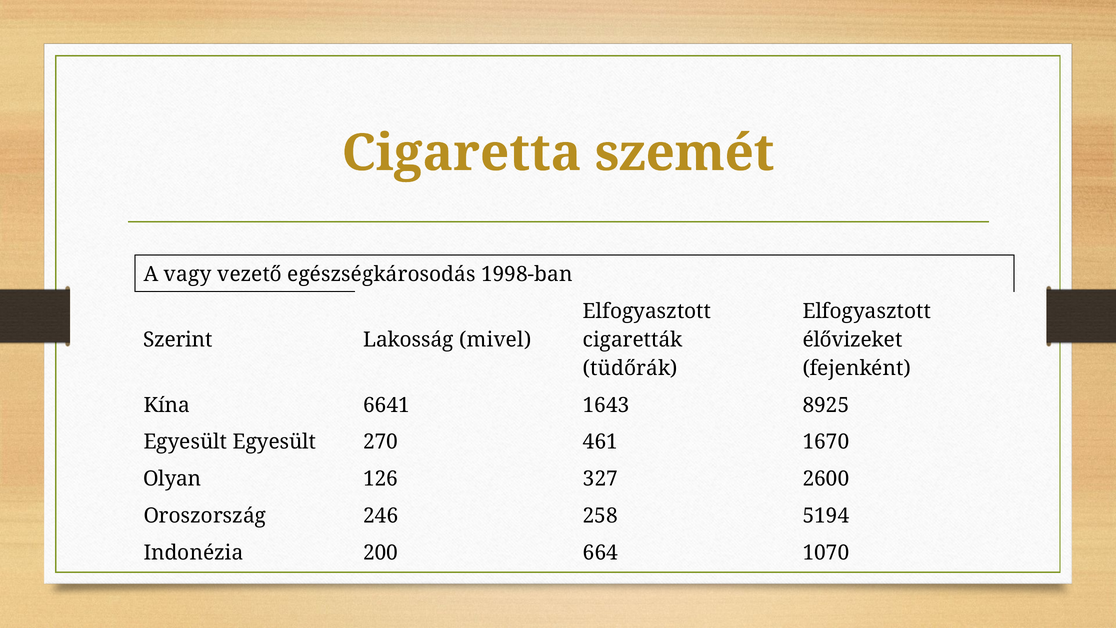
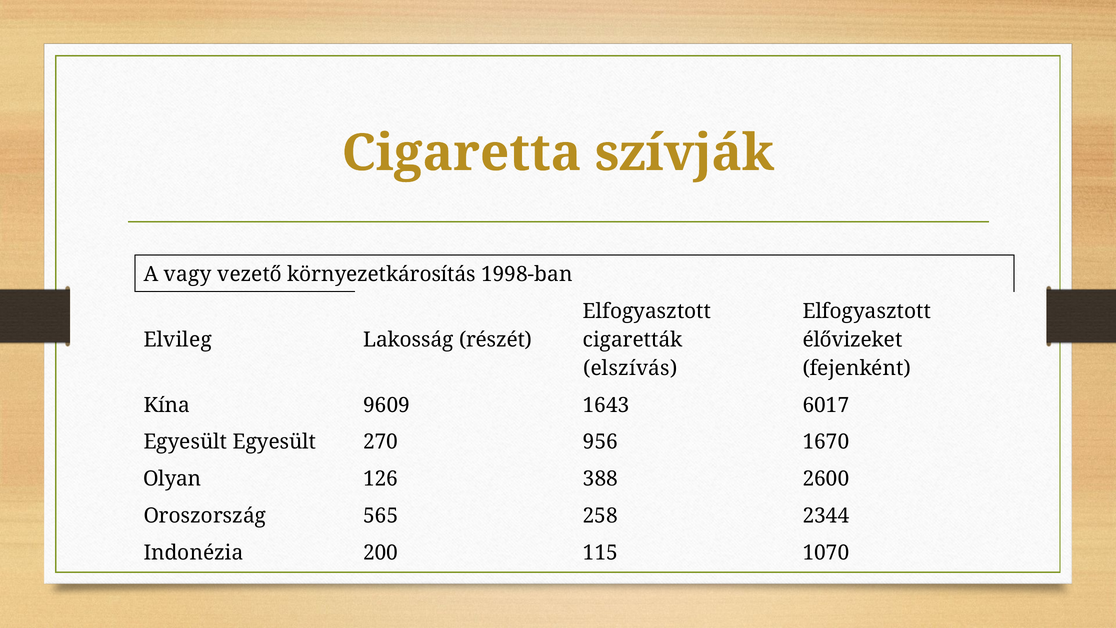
szemét: szemét -> szívják (684, 153)
egészségkárosodás: egészségkárosodás -> környezetkárosítás (382, 274)
Szerint: Szerint -> Elvileg (178, 340)
mivel: mivel -> részét (496, 340)
tüdőrák: tüdőrák -> elszívás (630, 368)
6641: 6641 -> 9609 (387, 405)
8925: 8925 -> 6017 (826, 405)
461: 461 -> 956 (600, 442)
327: 327 -> 388 (600, 479)
246: 246 -> 565 (381, 516)
5194: 5194 -> 2344 (826, 516)
664: 664 -> 115 (600, 552)
